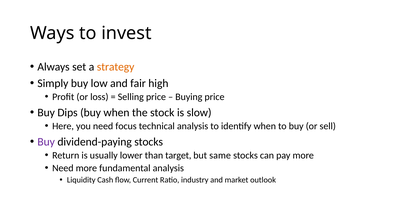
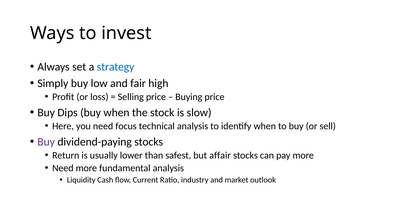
strategy colour: orange -> blue (116, 67)
target: target -> safest (178, 155)
same: same -> affair (220, 155)
